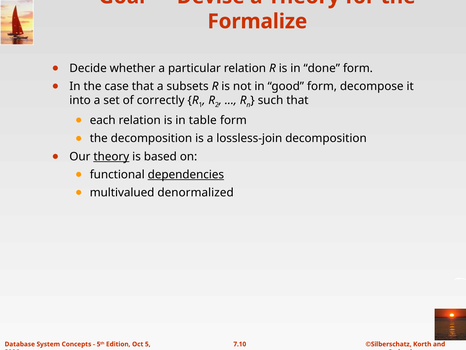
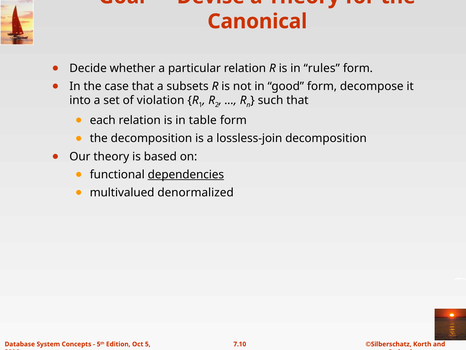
Formalize: Formalize -> Canonical (257, 21)
done: done -> rules (322, 68)
correctly: correctly -> violation (161, 100)
theory underline: present -> none (111, 156)
